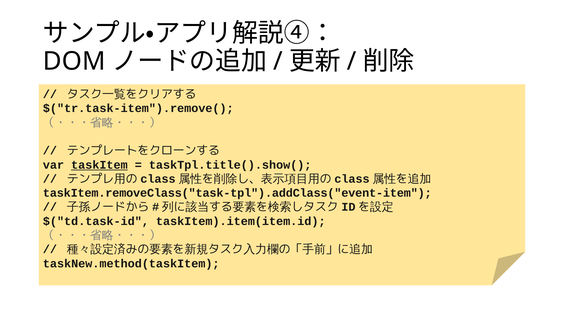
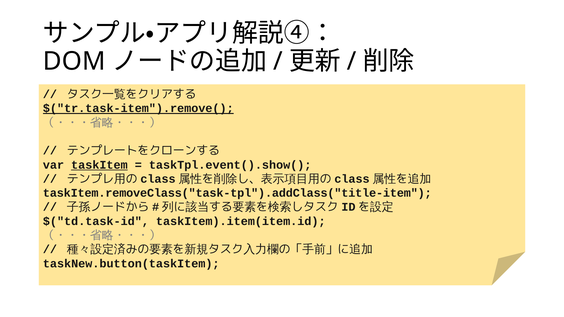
$("tr.task-item").remove( underline: none -> present (138, 109)
taskTpl.title().show(: taskTpl.title().show( -> taskTpl.event().show( (230, 165)
taskItem.removeClass("task-tpl").addClass("event-item: taskItem.removeClass("task-tpl").addClass("event-item -> taskItem.removeClass("task-tpl").addClass("title-item (237, 193)
taskNew.method(taskItem: taskNew.method(taskItem -> taskNew.button(taskItem (131, 264)
